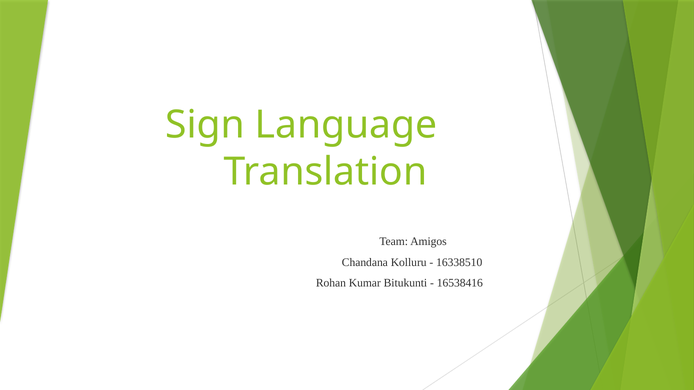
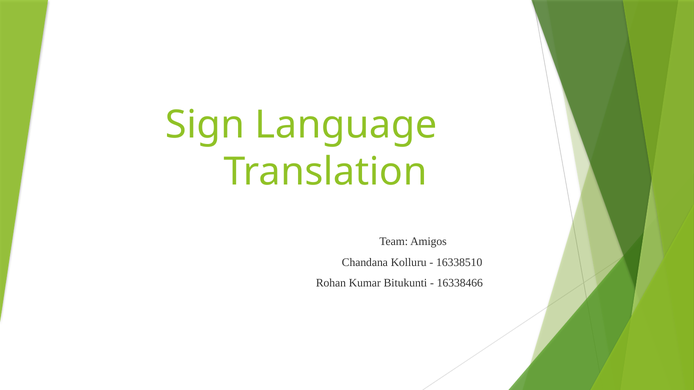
16538416: 16538416 -> 16338466 (460, 283)
